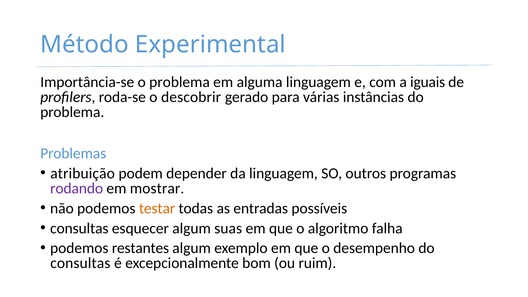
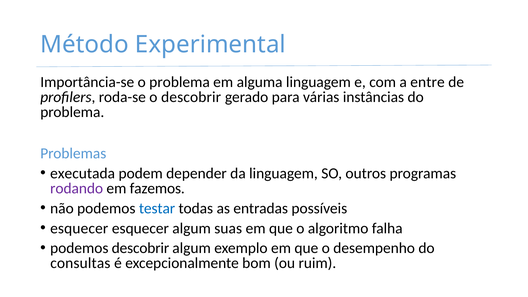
iguais: iguais -> entre (428, 82)
atribuição: atribuição -> executada (83, 173)
mostrar: mostrar -> fazemos (157, 188)
testar colour: orange -> blue (157, 208)
consultas: consultas -> esquecer (79, 228)
podemos restantes: restantes -> descobrir (140, 248)
